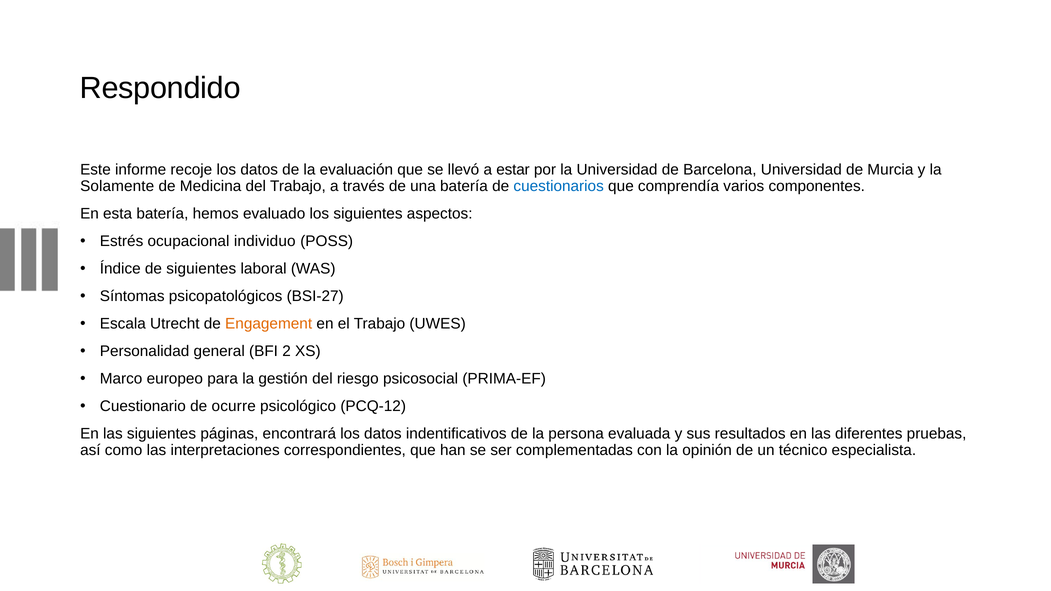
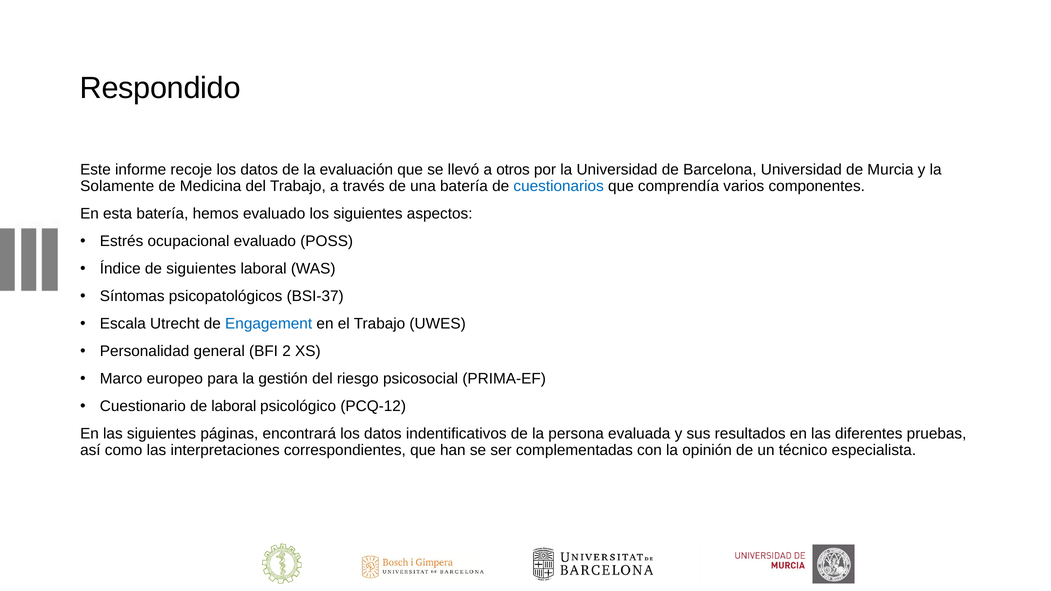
estar: estar -> otros (513, 170)
ocupacional individuo: individuo -> evaluado (265, 241)
BSI-27: BSI-27 -> BSI-37 (315, 296)
Engagement colour: orange -> blue (269, 324)
de ocurre: ocurre -> laboral (234, 406)
